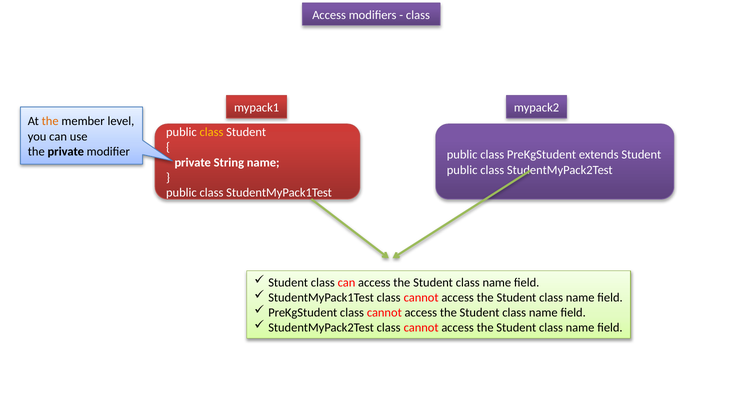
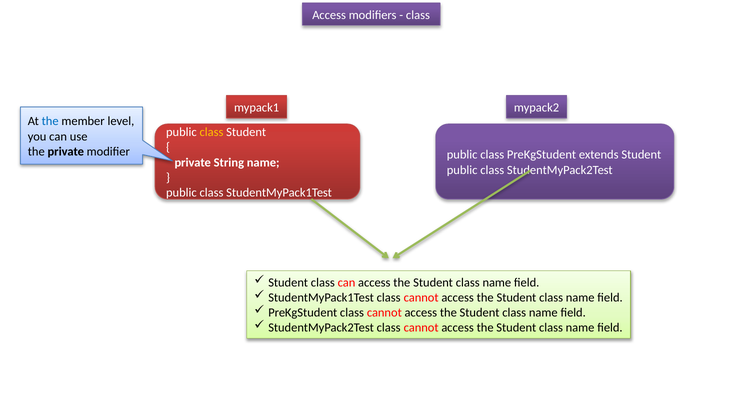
the colour: orange -> blue (50, 121)
